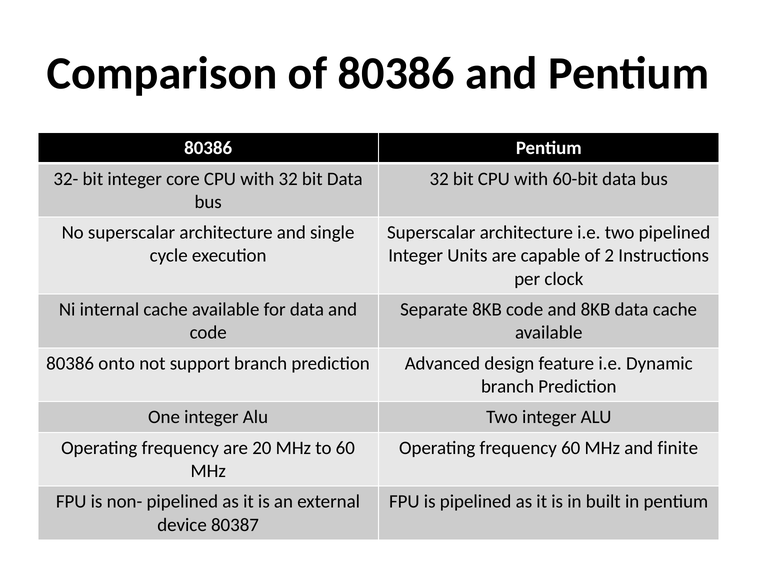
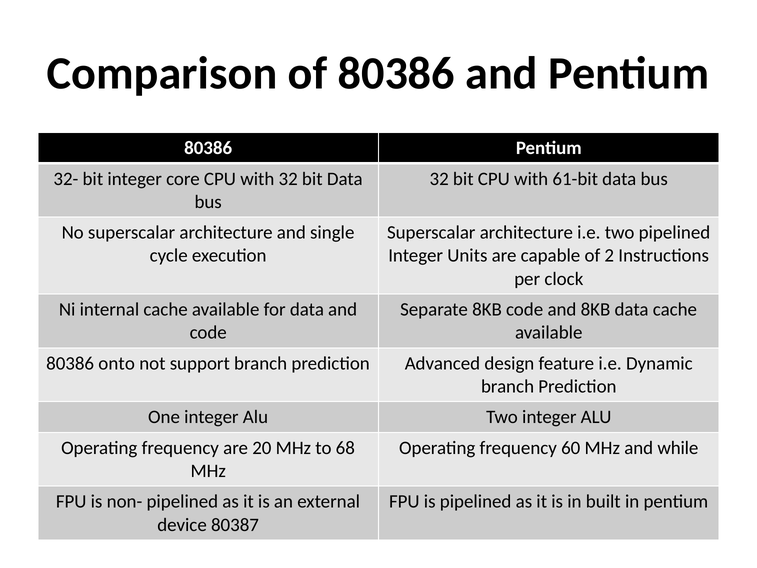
60-bit: 60-bit -> 61-bit (575, 179)
to 60: 60 -> 68 (345, 448)
finite: finite -> while (678, 448)
